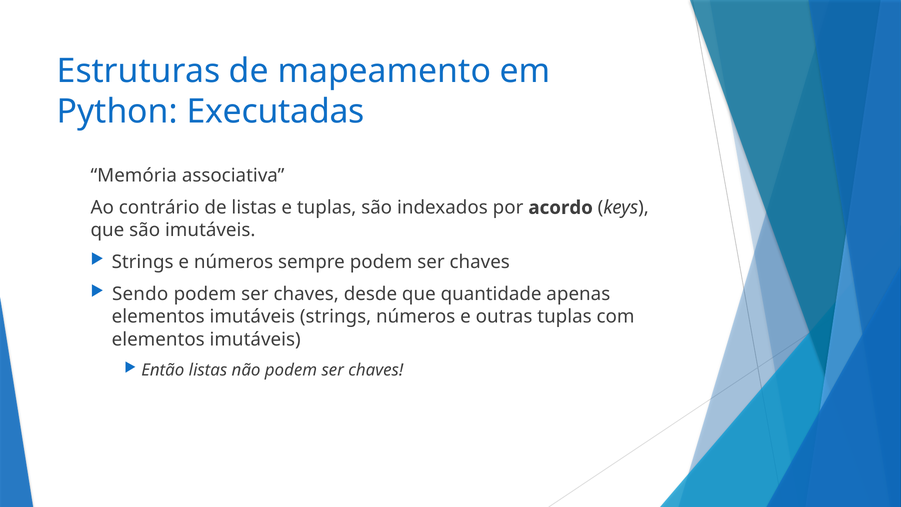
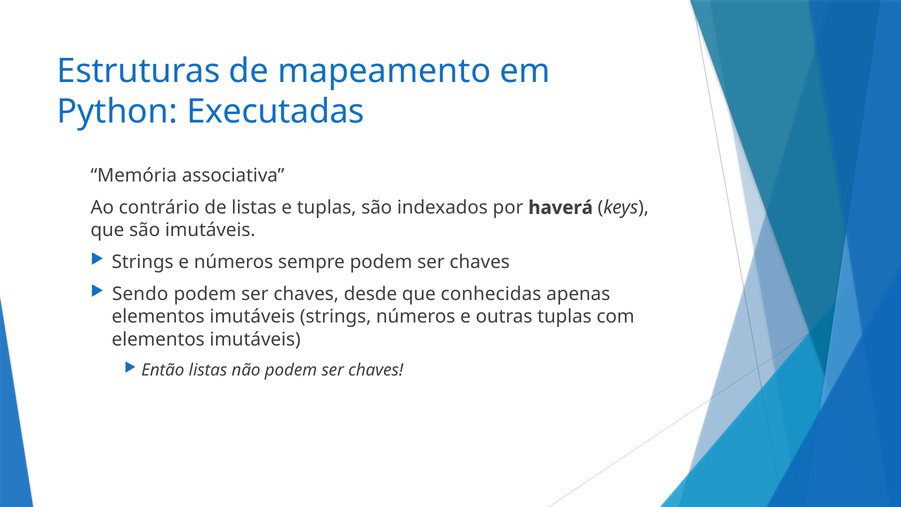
acordo: acordo -> haverá (561, 208)
quantidade: quantidade -> conhecidas (491, 294)
